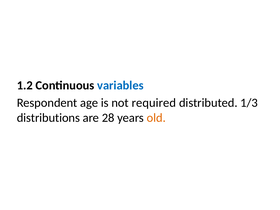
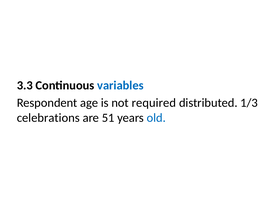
1.2: 1.2 -> 3.3 (25, 85)
distributions: distributions -> celebrations (48, 118)
28: 28 -> 51 (108, 118)
old colour: orange -> blue (156, 118)
